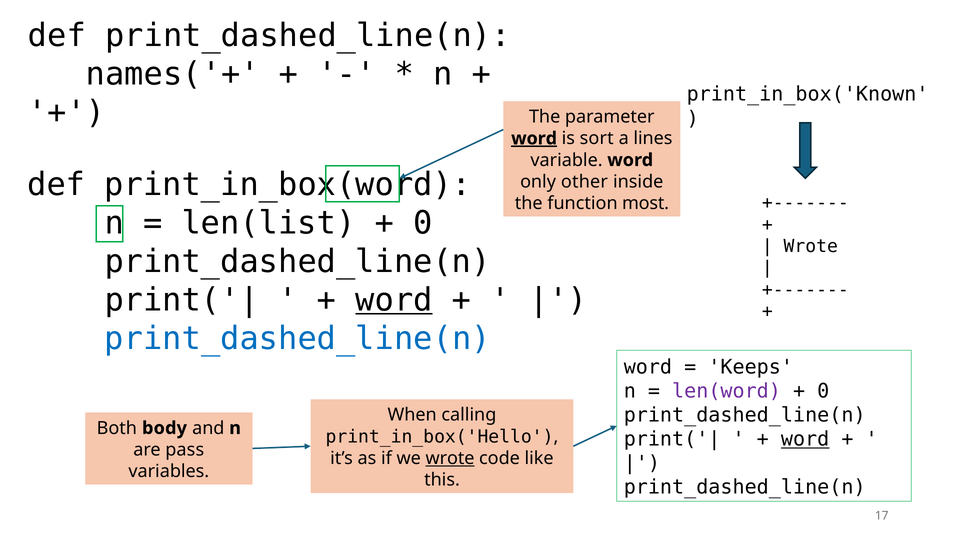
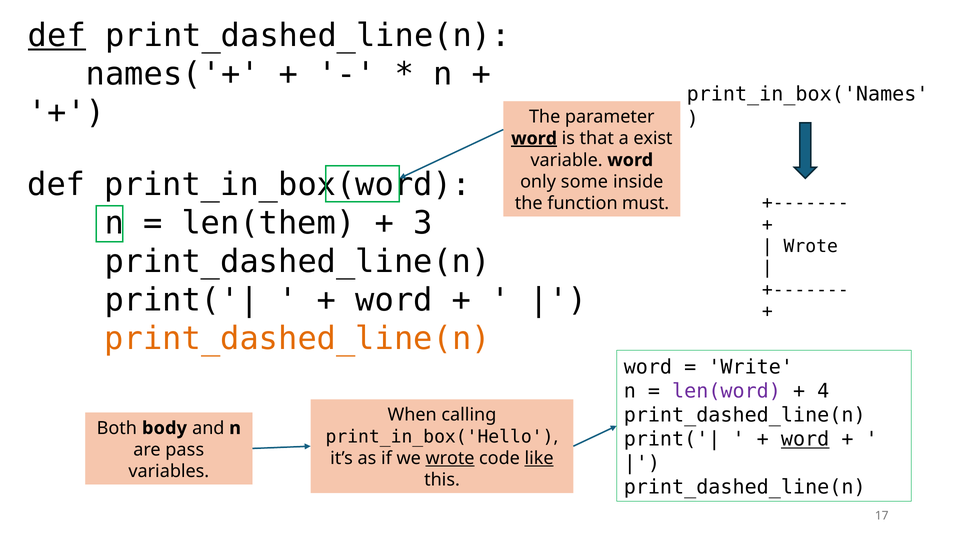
def underline: none -> present (57, 36)
print_in_box('Known: print_in_box('Known -> print_in_box('Names (808, 94)
sort: sort -> that (597, 138)
lines: lines -> exist (653, 138)
other: other -> some (584, 182)
most: most -> must (646, 203)
len(list: len(list -> len(them (269, 223)
0: 0 -> 3 (423, 223)
word underline: present -> none (394, 300)
print_dashed_line(n colour: blue -> orange (298, 339)
Keeps: Keeps -> Write (751, 367)
0: 0 -> 4 (823, 391)
like underline: none -> present (539, 458)
